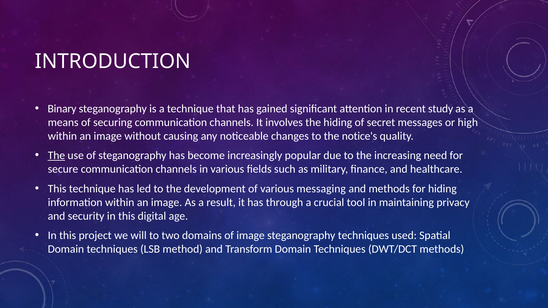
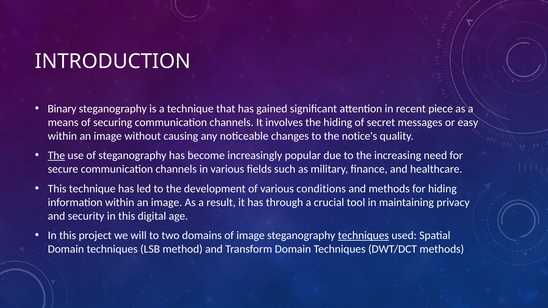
study: study -> piece (441, 109)
high: high -> easy (468, 122)
messaging: messaging -> conditions (321, 189)
techniques underline: none -> present (363, 236)
